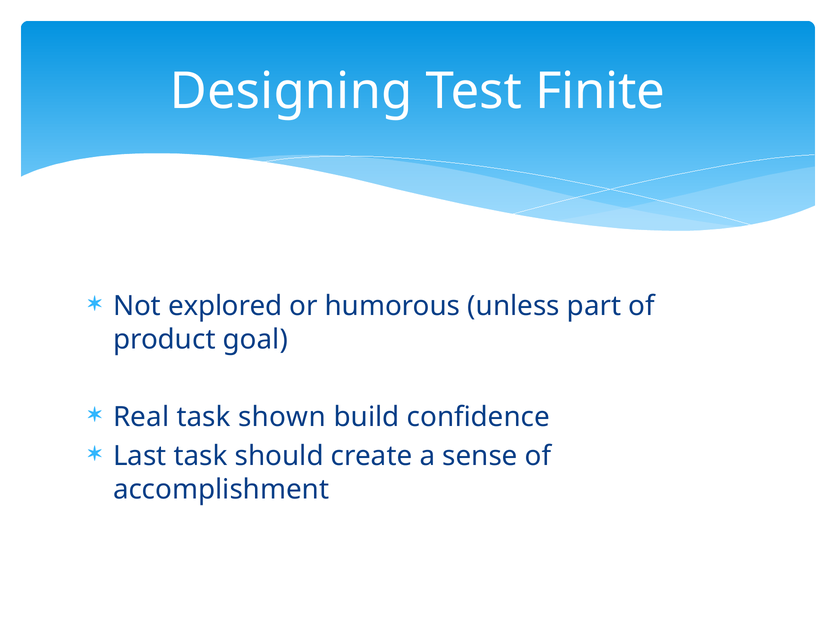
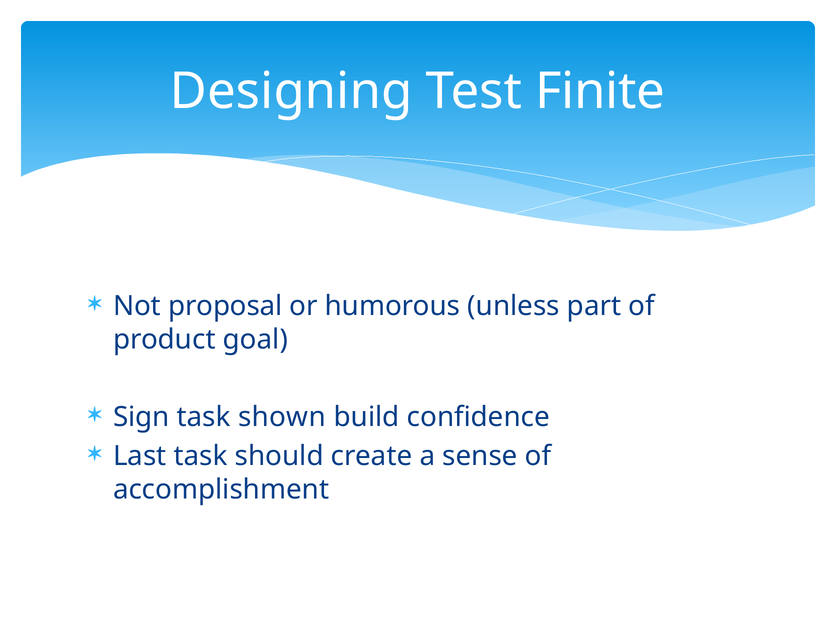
explored: explored -> proposal (225, 306)
Real: Real -> Sign (141, 417)
